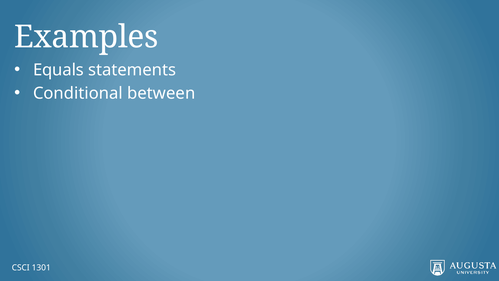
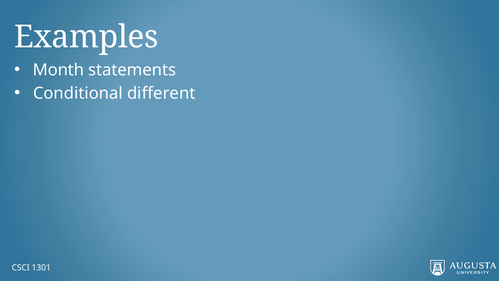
Equals: Equals -> Month (58, 70)
between: between -> different (161, 93)
